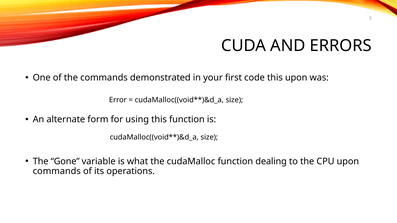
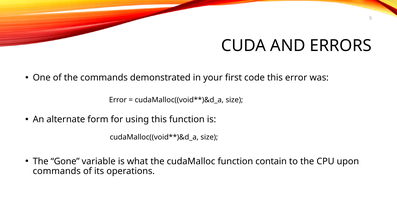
this upon: upon -> error (296, 78)
dealing: dealing -> contain (271, 162)
